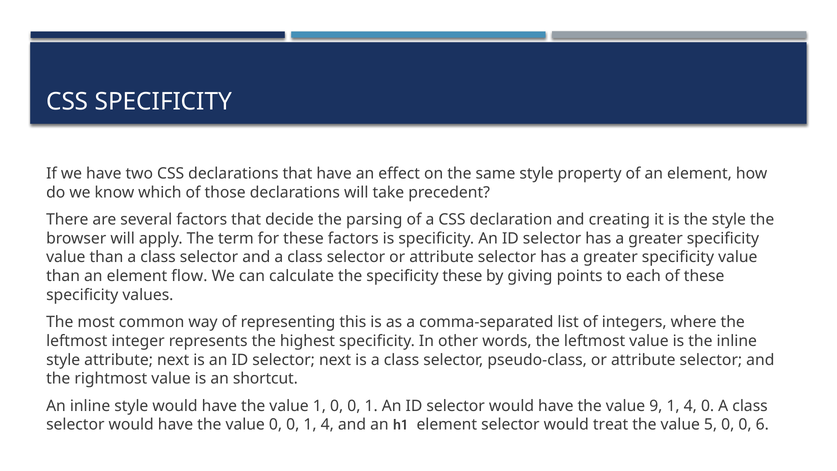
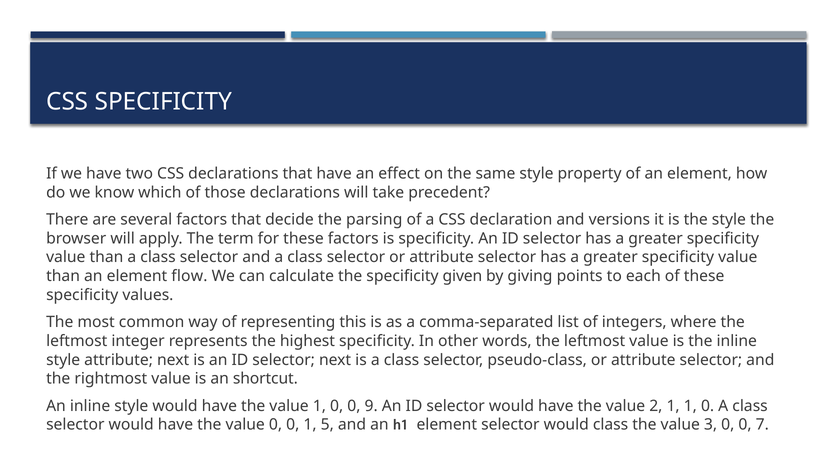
creating: creating -> versions (619, 219)
specificity these: these -> given (462, 276)
1 0 0 1: 1 -> 9 (371, 406)
9: 9 -> 2 (656, 406)
4: 4 -> 1 (690, 406)
0 1 4: 4 -> 5 (327, 425)
would treat: treat -> class (611, 425)
5: 5 -> 3 (711, 425)
6: 6 -> 7 (762, 425)
